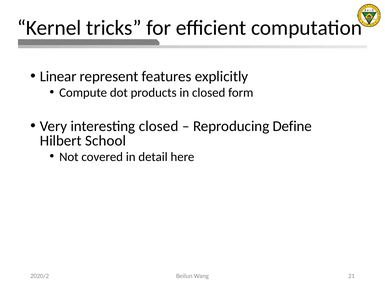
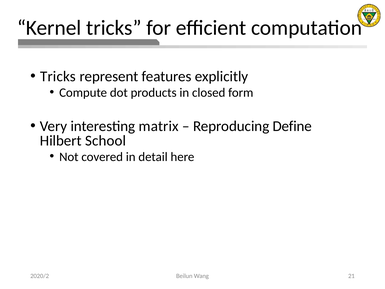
Linear: Linear -> Tricks (58, 76)
interesting closed: closed -> matrix (159, 126)
